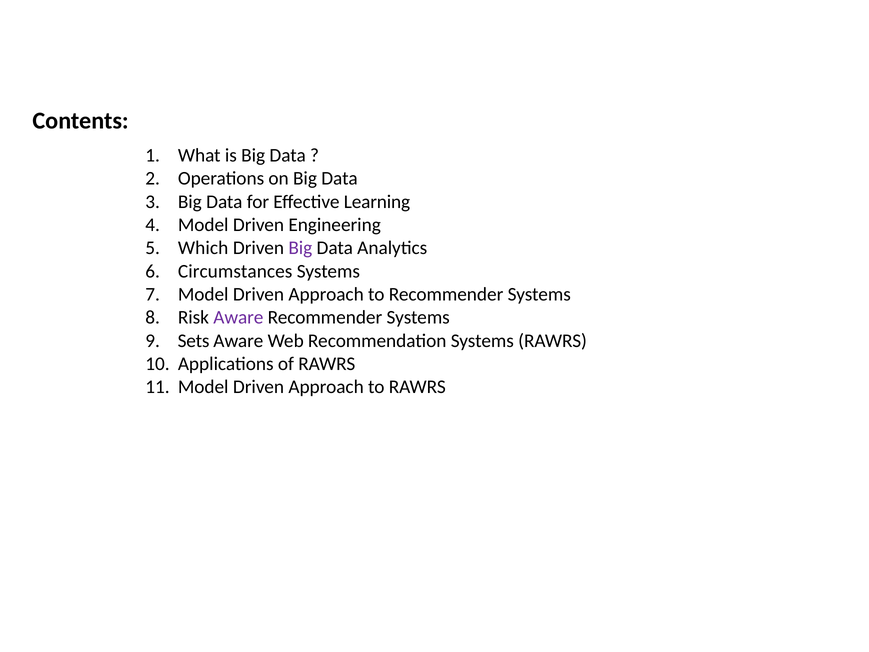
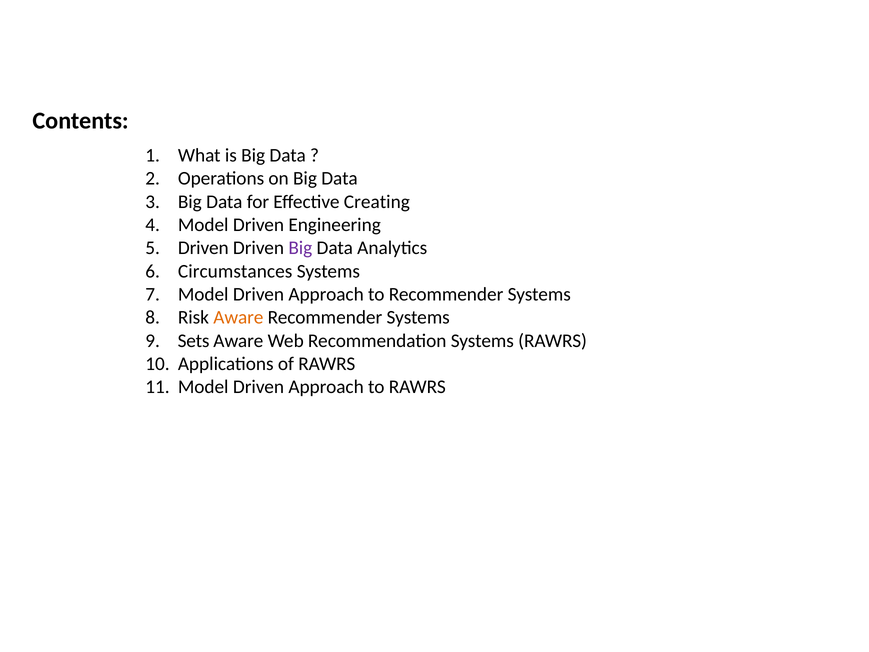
Learning: Learning -> Creating (377, 202)
Which: Which -> Driven (203, 248)
Aware colour: purple -> orange (238, 317)
